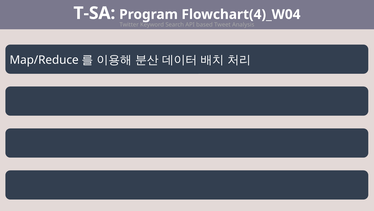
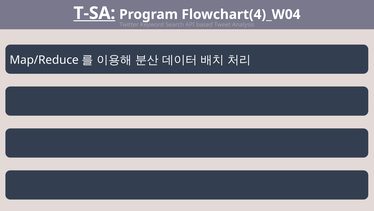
T-SA underline: none -> present (94, 13)
